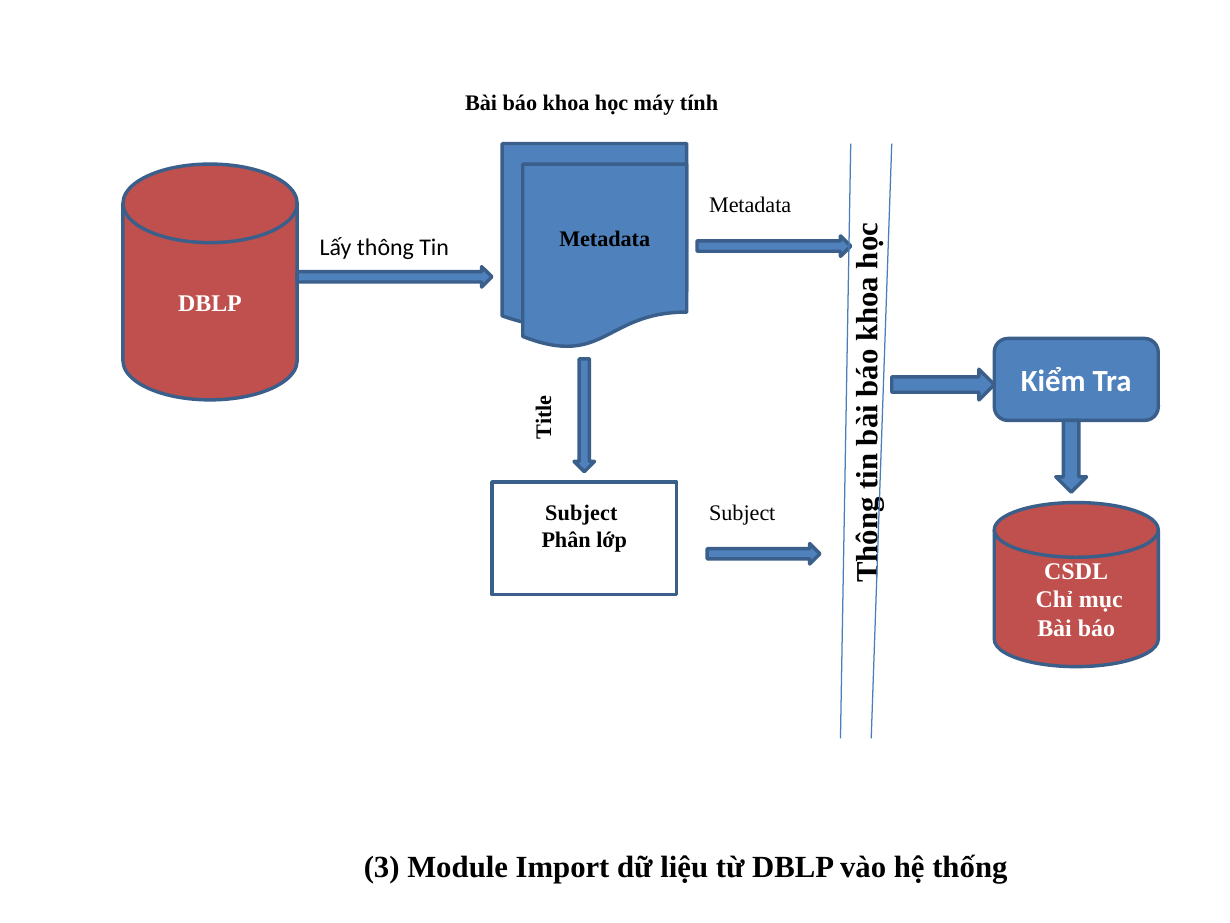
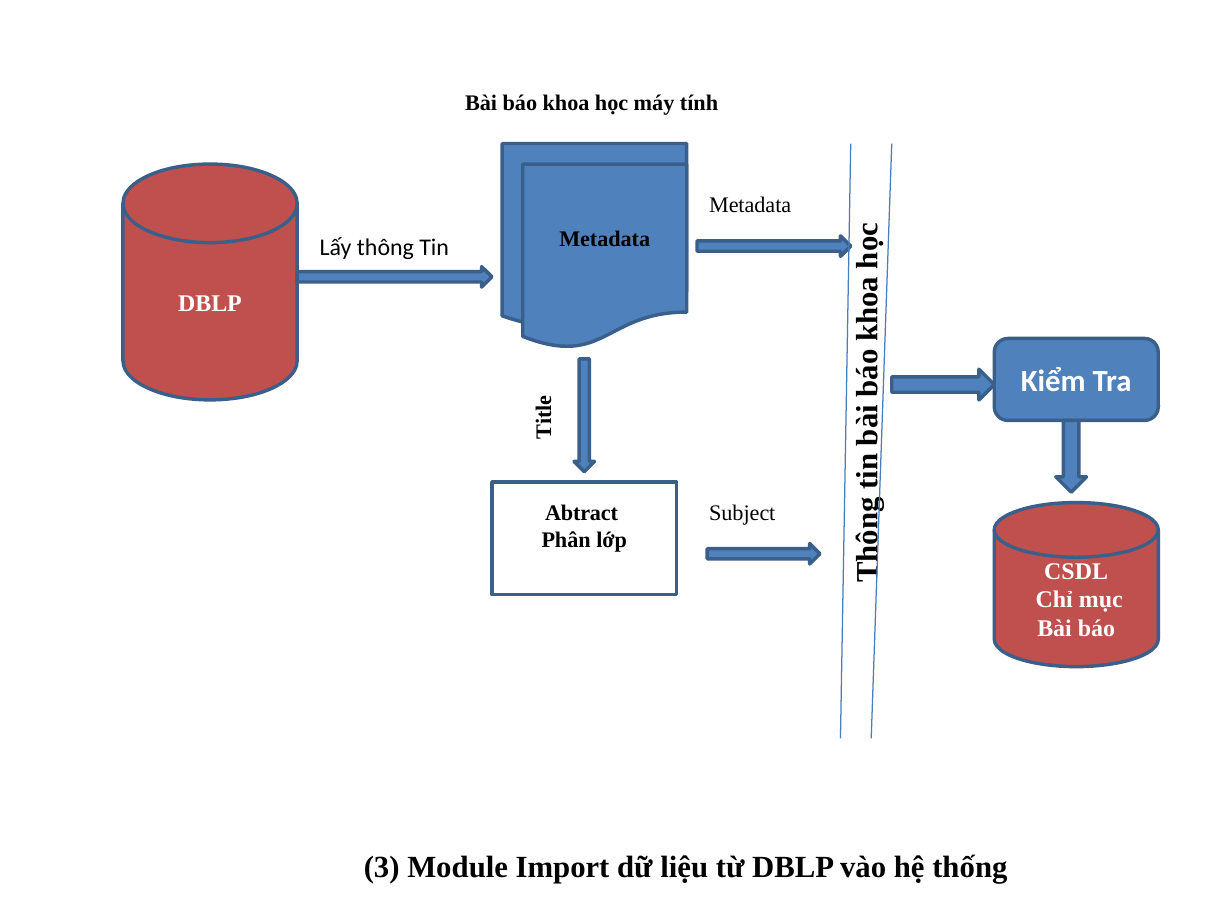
Subject: Subject -> Abtract (582, 513)
